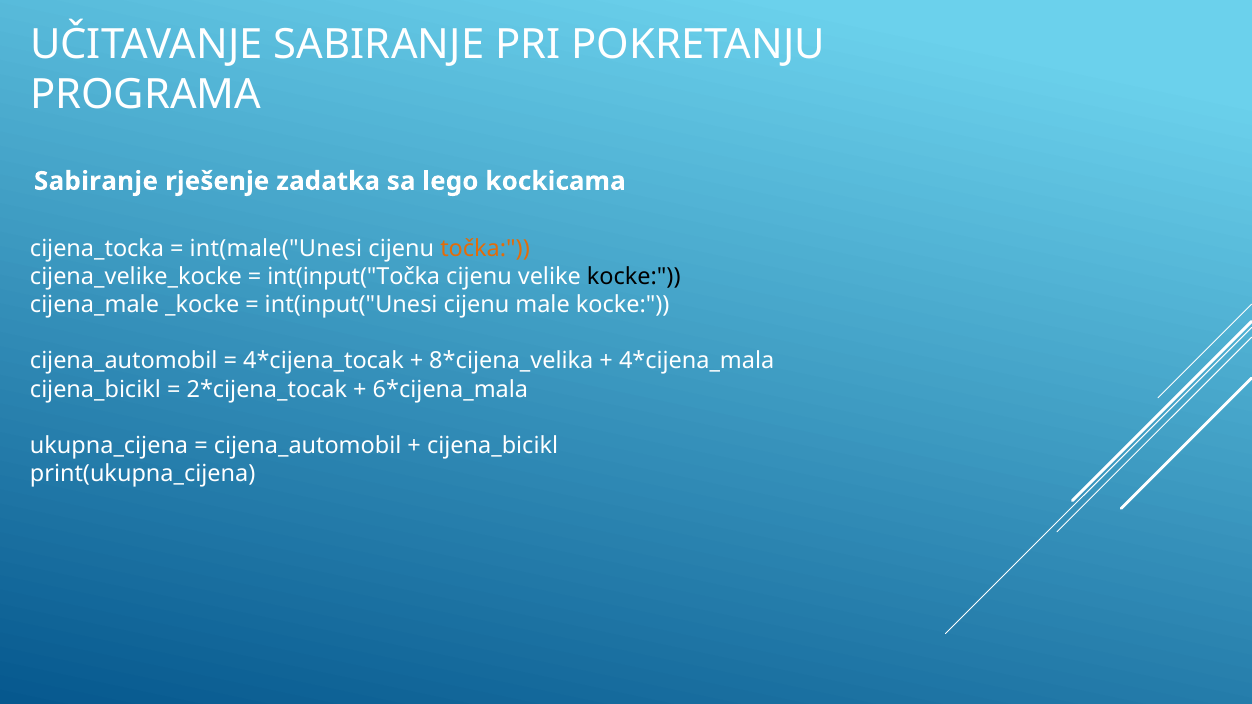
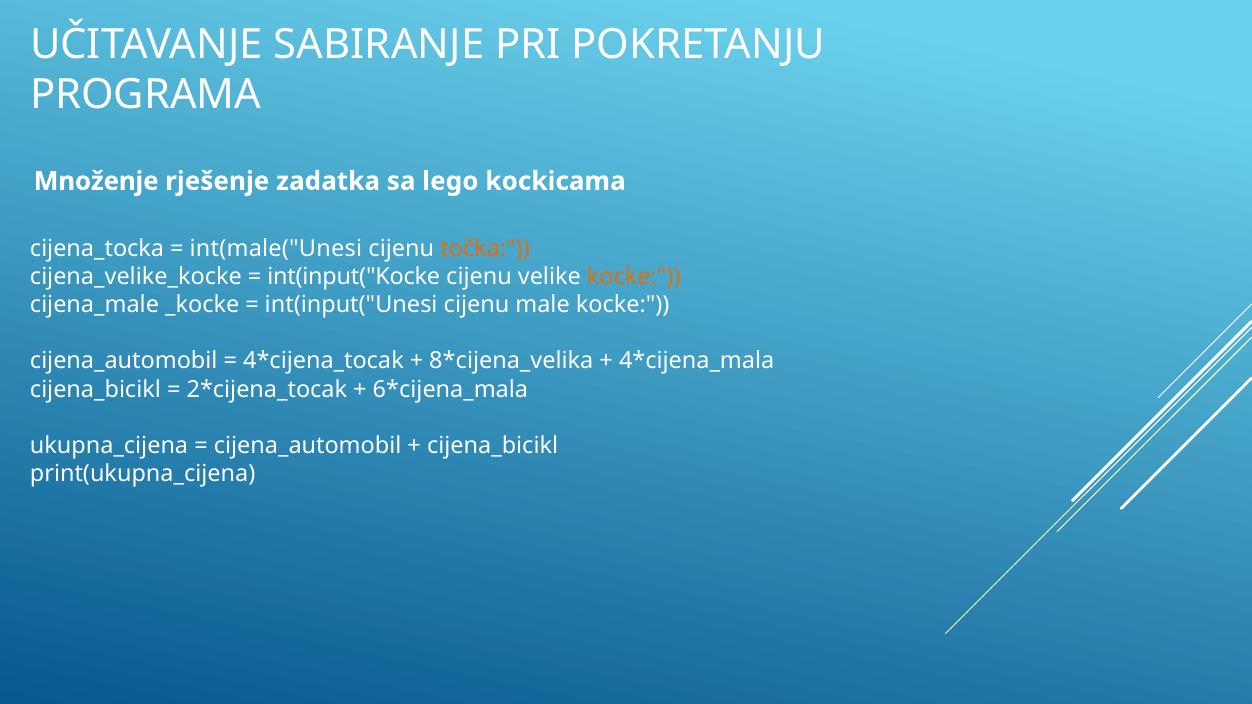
Sabiranje: Sabiranje -> Množenje (96, 181)
int(input("Točka: int(input("Točka -> int(input("Kocke (354, 277)
kocke colour: black -> orange (634, 277)
